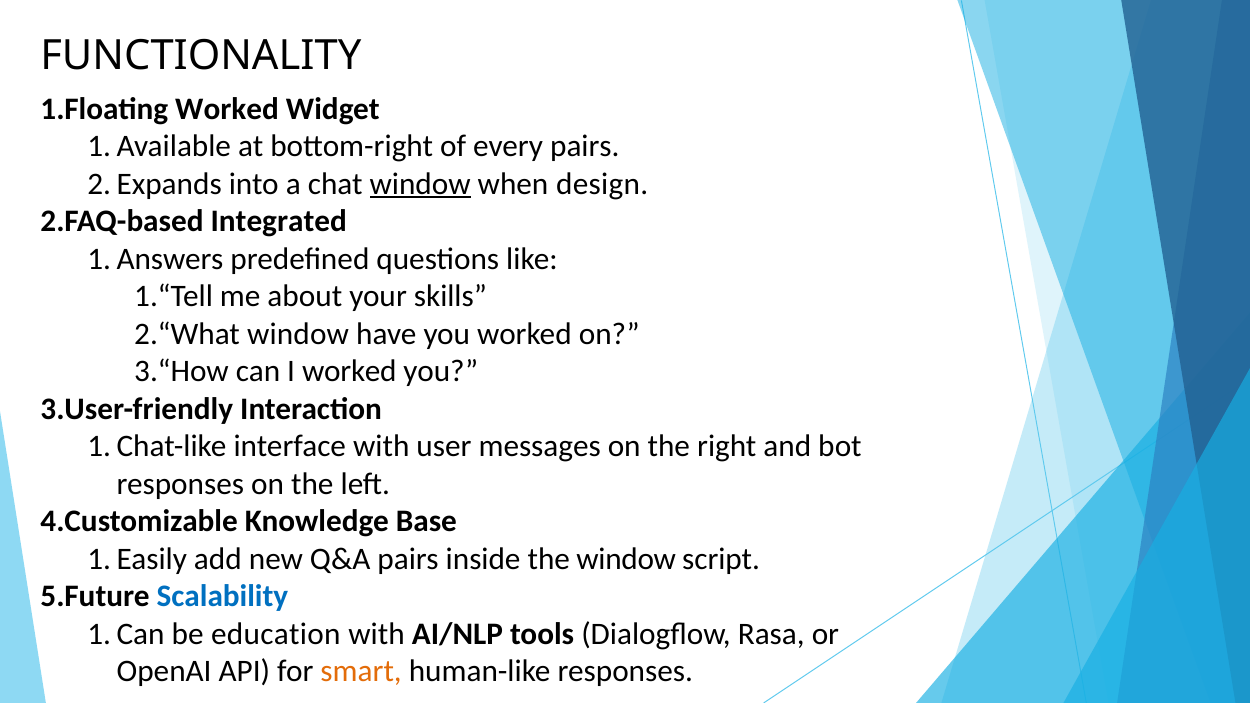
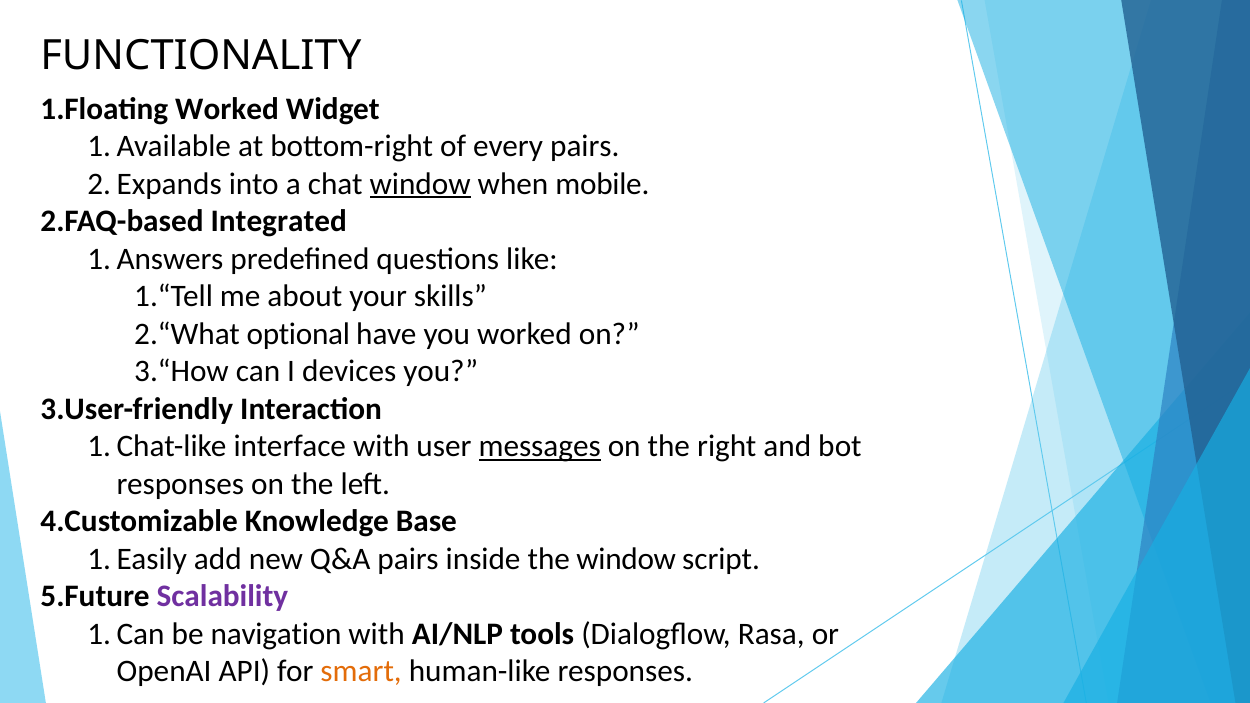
design: design -> mobile (602, 184)
window: window -> optional (298, 334)
I worked: worked -> devices (349, 371)
messages underline: none -> present (540, 446)
Scalability colour: blue -> purple (222, 596)
education: education -> navigation (276, 634)
